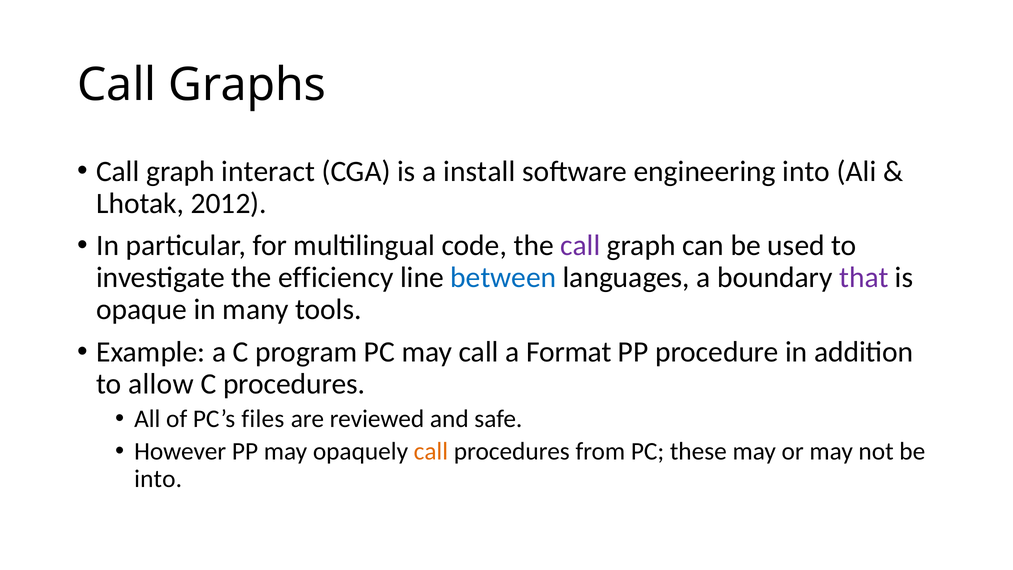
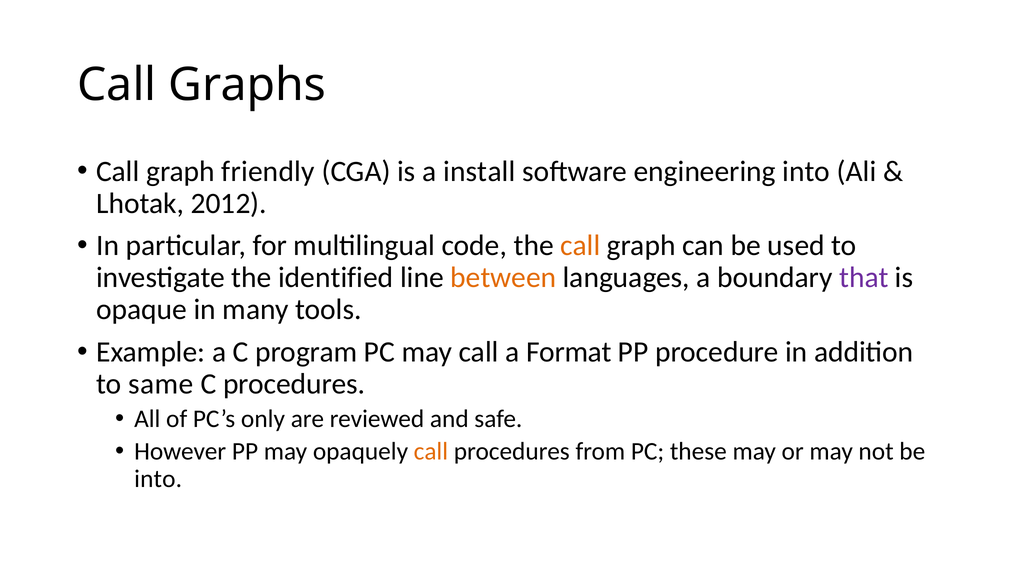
interact: interact -> friendly (268, 171)
call colour: purple -> orange (580, 246)
efficiency: efficiency -> identified (336, 278)
between colour: blue -> orange (503, 278)
allow: allow -> same (161, 384)
files: files -> only (263, 419)
